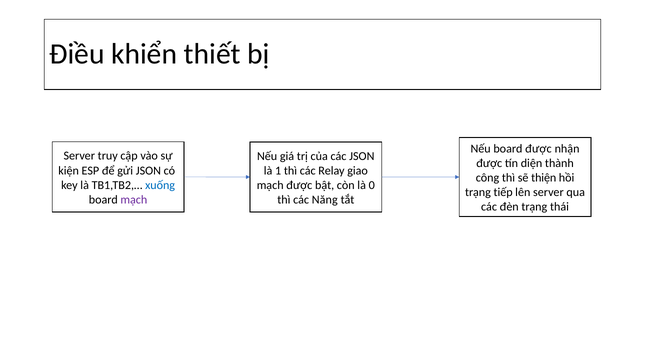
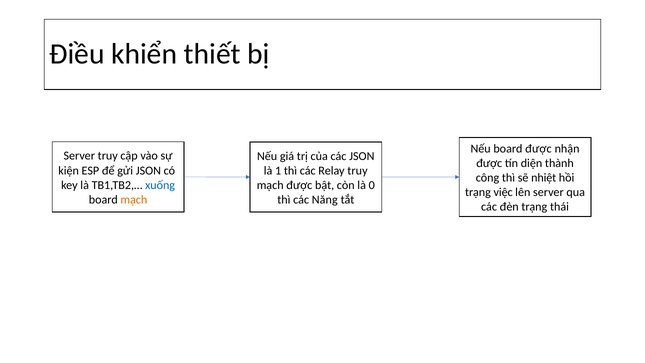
Relay giao: giao -> truy (357, 171)
thiện: thiện -> nhiệt (544, 178)
tiếp: tiếp -> việc (503, 192)
mạch colour: purple -> orange (134, 199)
